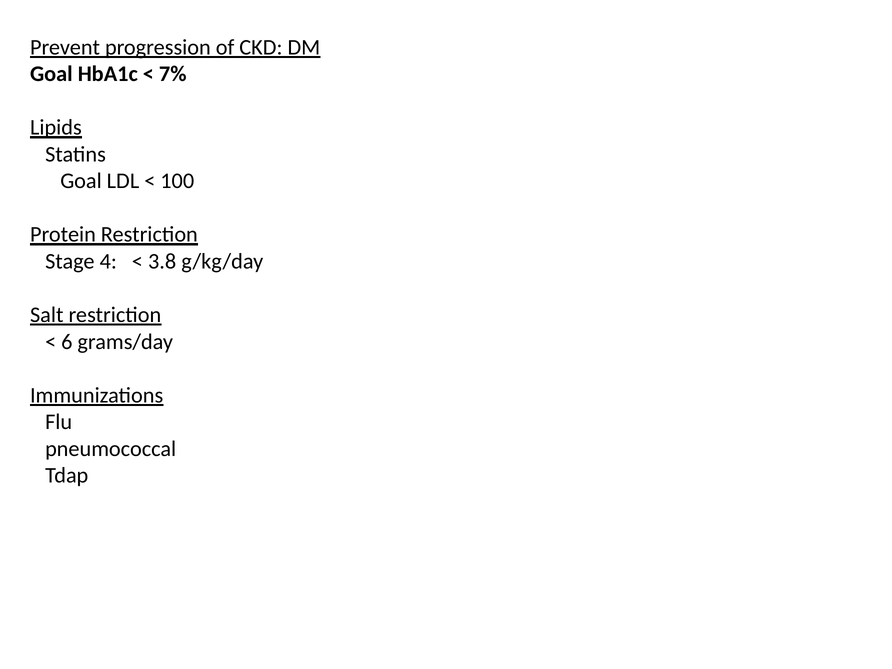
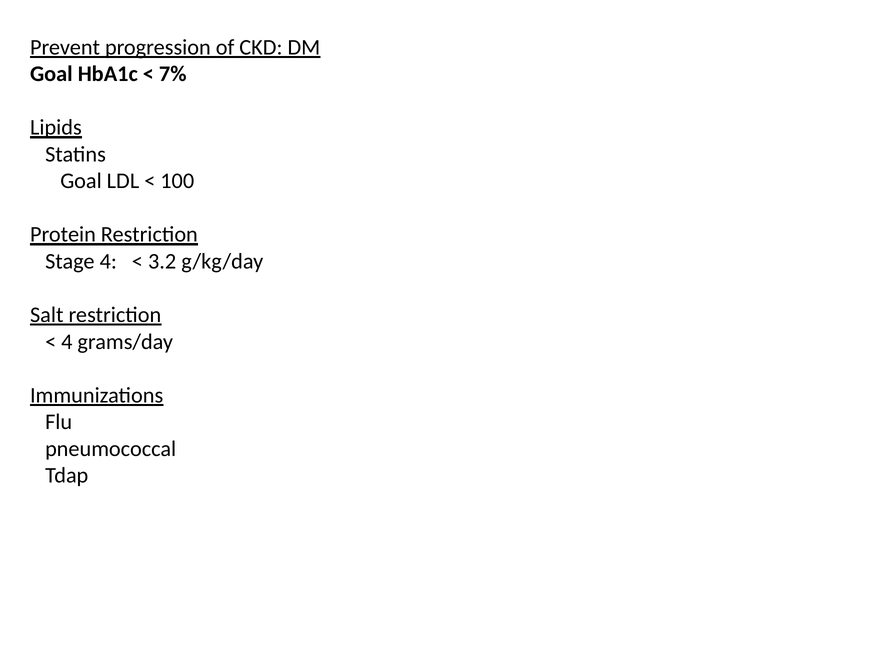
3.8: 3.8 -> 3.2 (162, 261)
6: 6 -> 4 (67, 342)
